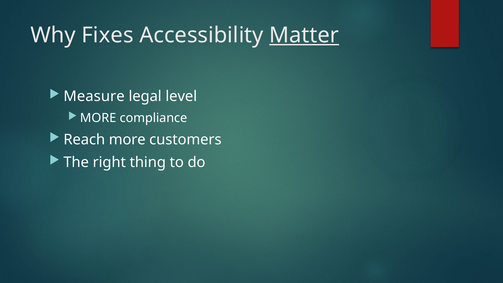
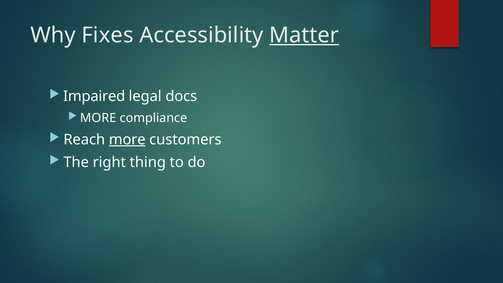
Measure: Measure -> Impaired (94, 96)
level: level -> docs (181, 96)
more underline: none -> present (127, 140)
